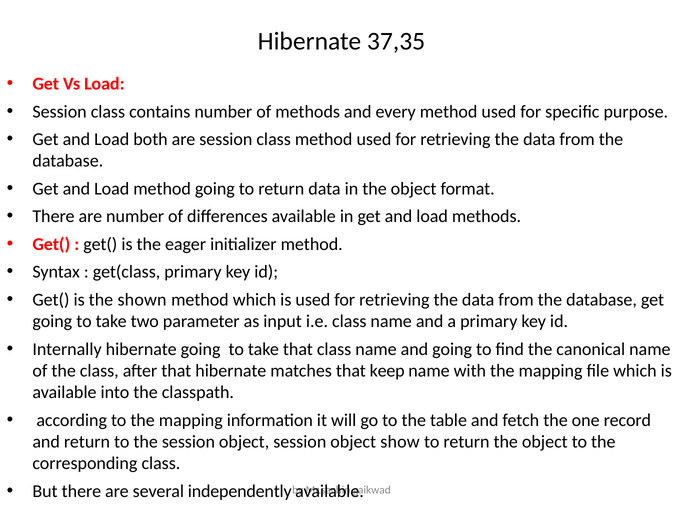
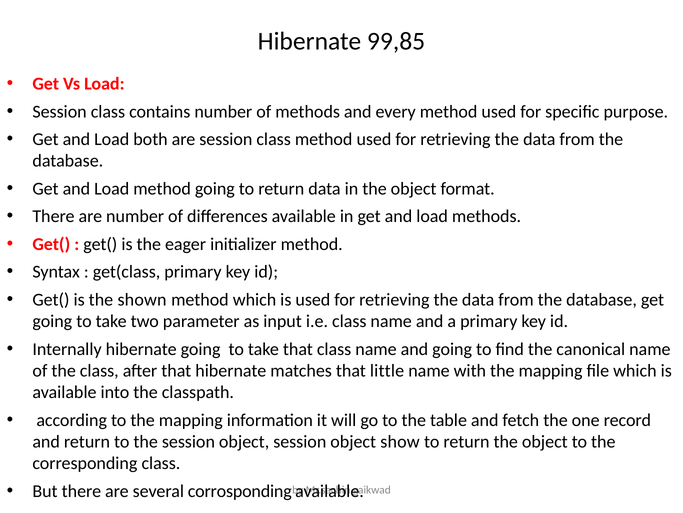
37,35: 37,35 -> 99,85 (396, 41)
keep: keep -> little (387, 370)
independently: independently -> corrosponding (240, 490)
